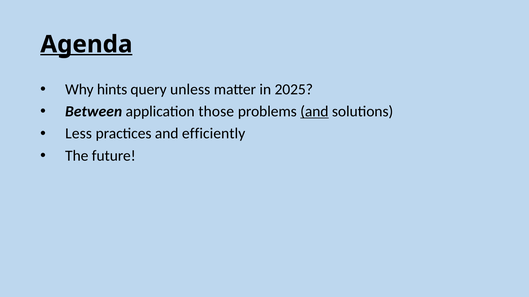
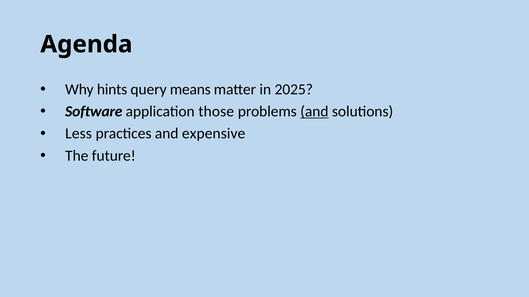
Agenda underline: present -> none (86, 44)
unless: unless -> means (190, 89)
Between: Between -> Software (94, 112)
efficiently: efficiently -> expensive (214, 134)
